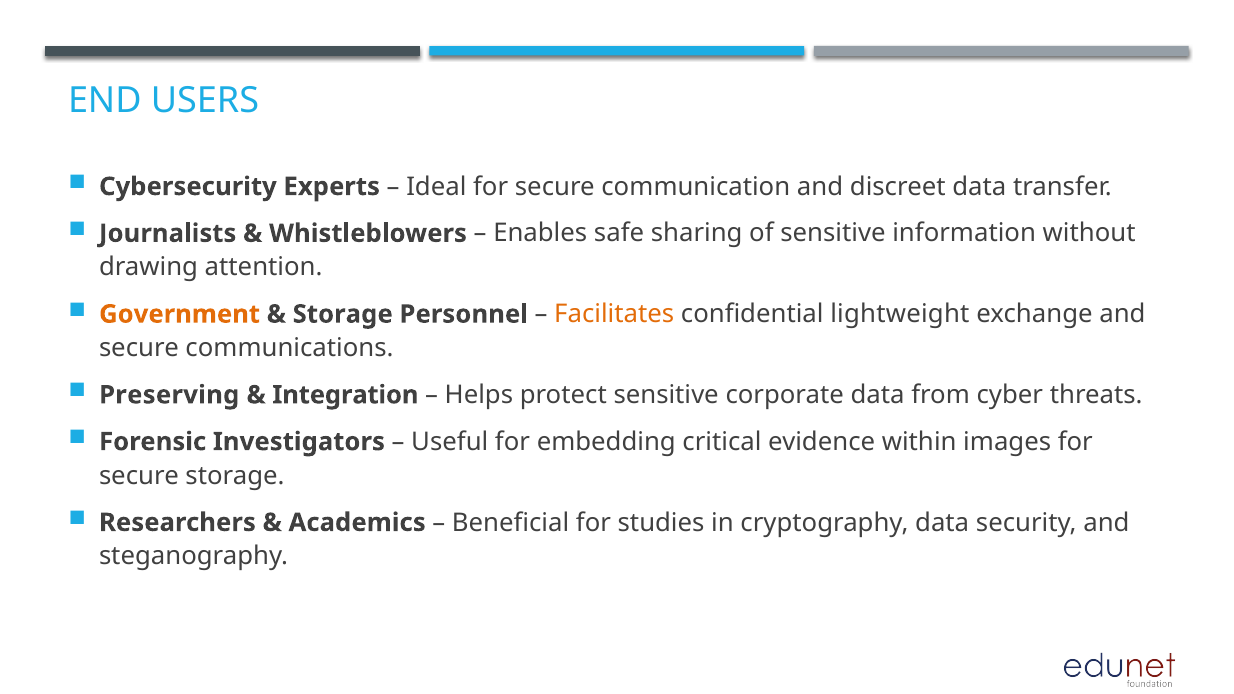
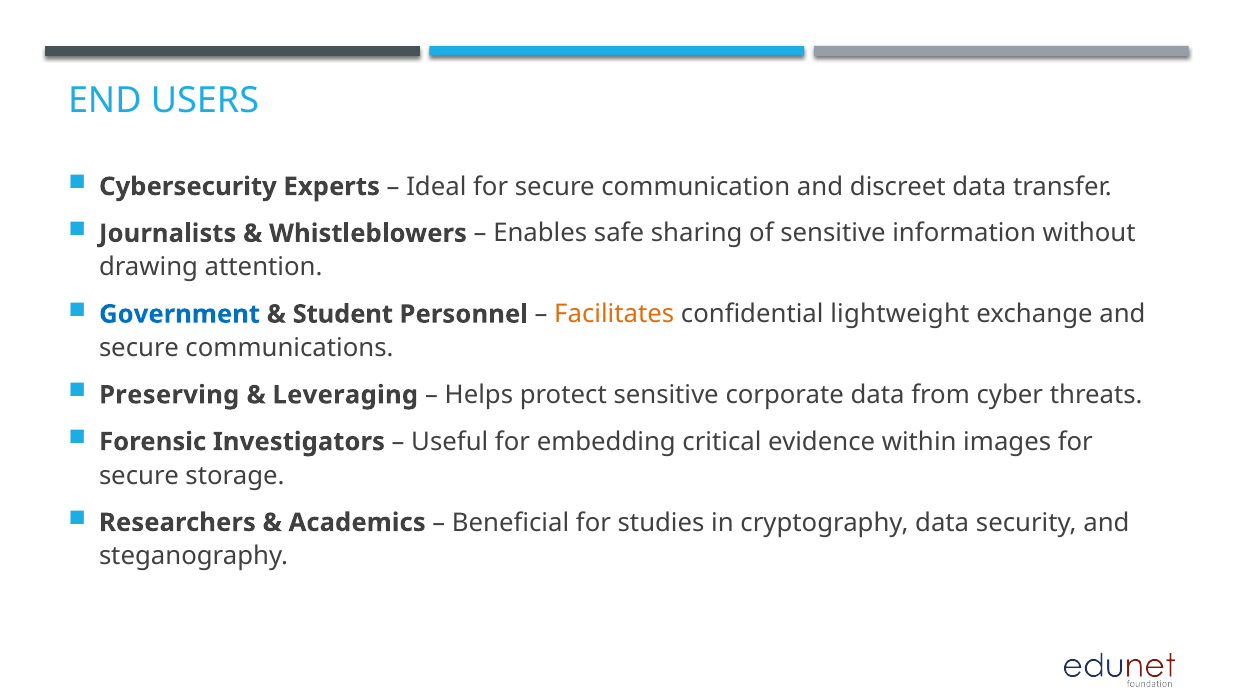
Government colour: orange -> blue (180, 314)
Storage: Storage -> Student (343, 314)
Integration: Integration -> Leveraging (345, 395)
